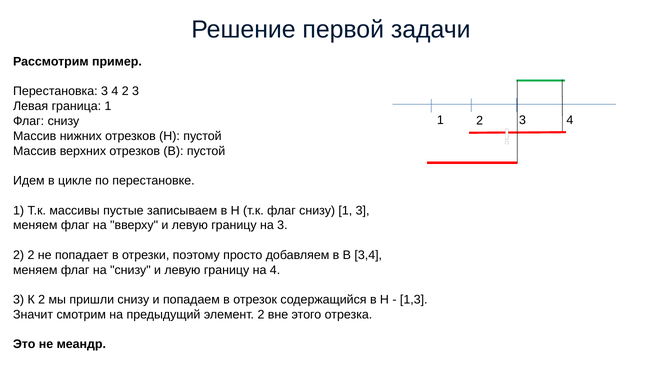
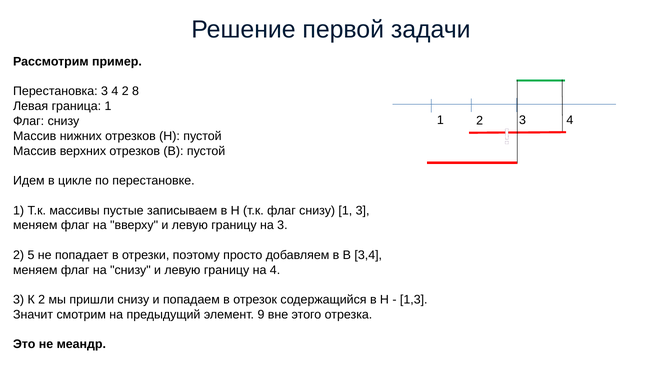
2 3: 3 -> 8 (136, 91)
2 2: 2 -> 5 (31, 255)
элемент 2: 2 -> 9 (261, 315)
